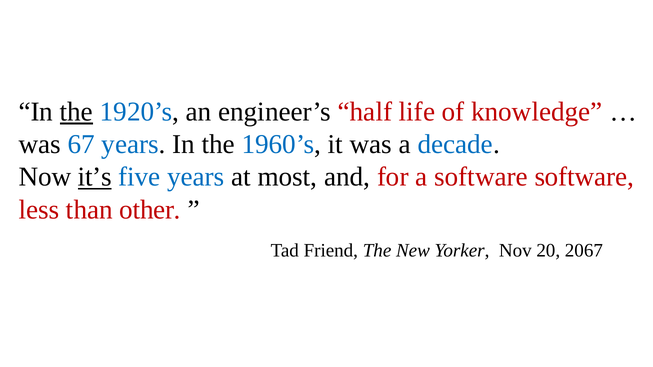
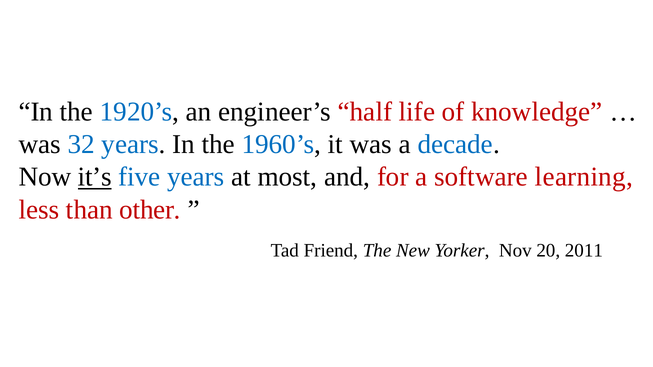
the underline: present -> none (76, 112)
67: 67 -> 32 (81, 145)
software software: software -> learning (584, 177)
2067: 2067 -> 2011 (584, 251)
